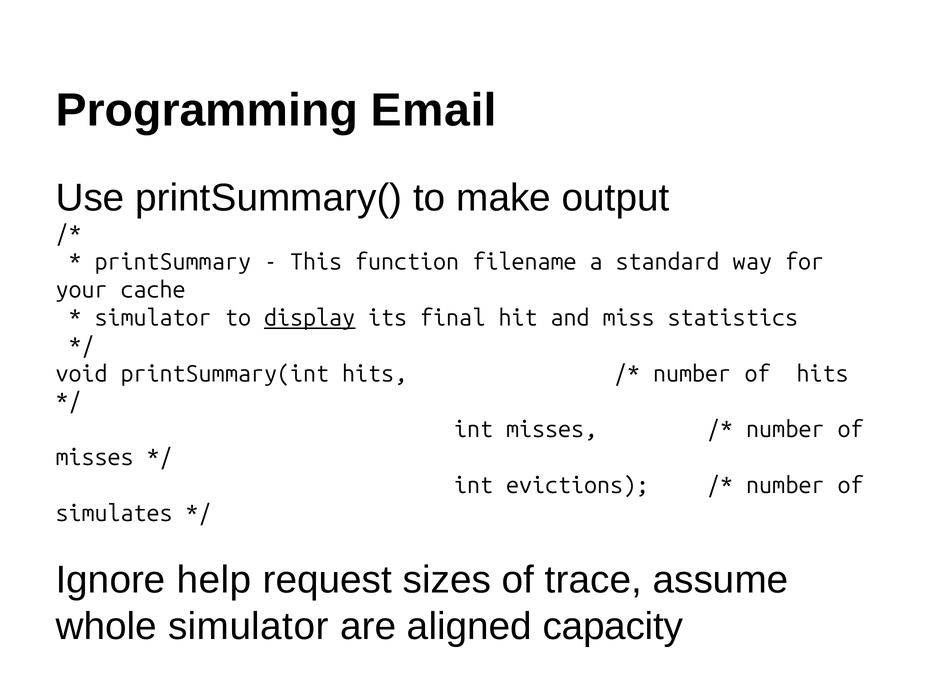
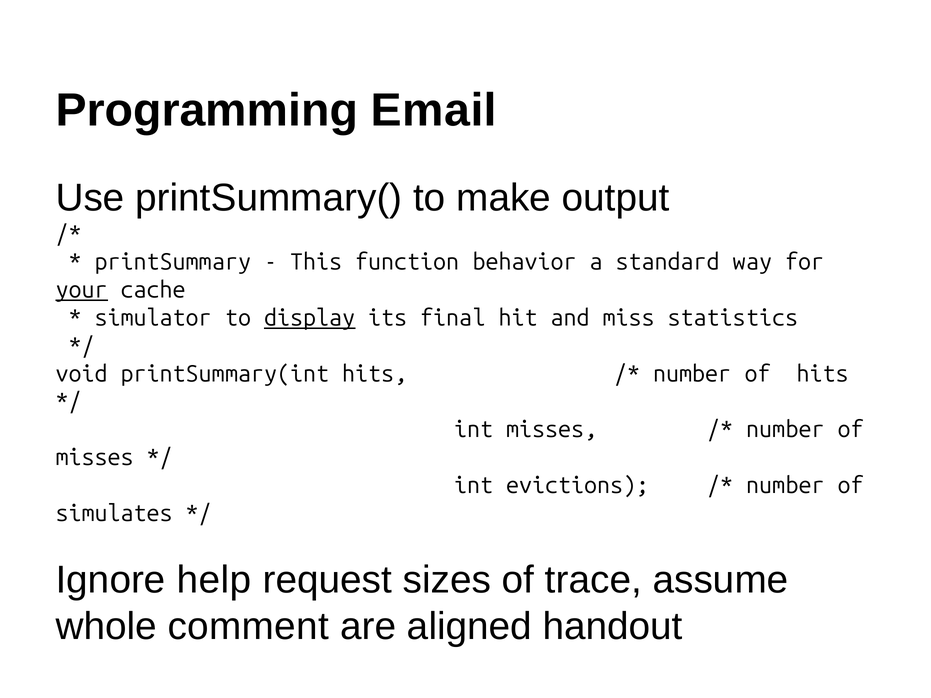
filename: filename -> behavior (525, 262)
your underline: none -> present (82, 290)
whole simulator: simulator -> comment (248, 626)
capacity: capacity -> handout (613, 626)
